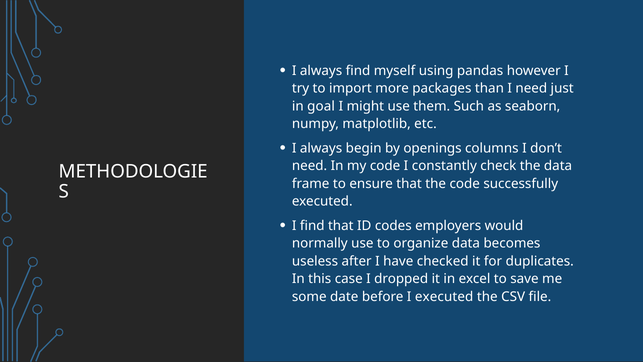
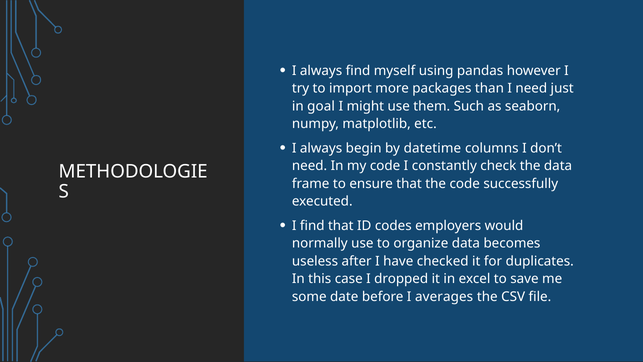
openings: openings -> datetime (432, 148)
I executed: executed -> averages (444, 296)
